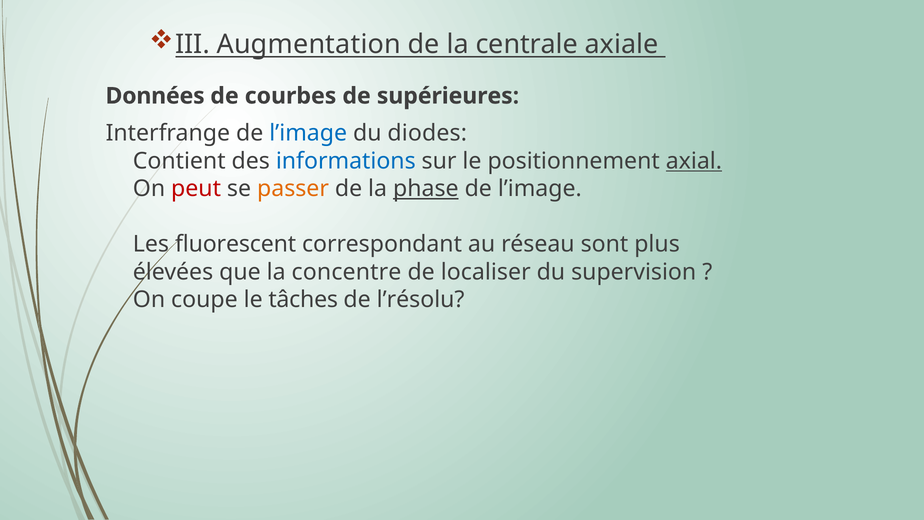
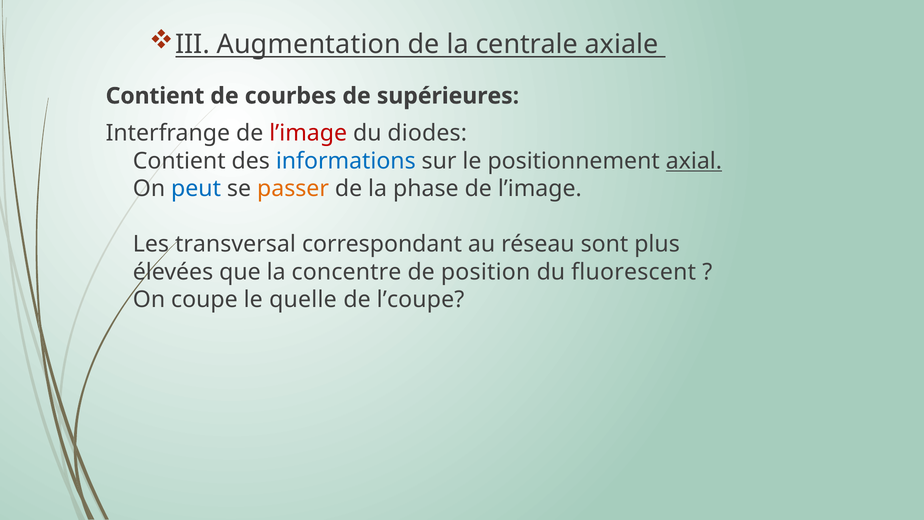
Données: Données -> Contient (155, 96)
l’image colour: blue -> red (308, 133)
peut colour: red -> blue (196, 189)
phase underline: present -> none (426, 189)
fluorescent: fluorescent -> transversal (235, 244)
localiser: localiser -> position (486, 272)
supervision: supervision -> fluorescent (634, 272)
tâches: tâches -> quelle (303, 300)
l’résolu: l’résolu -> l’coupe (421, 300)
